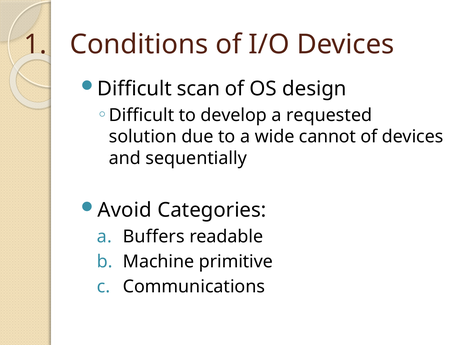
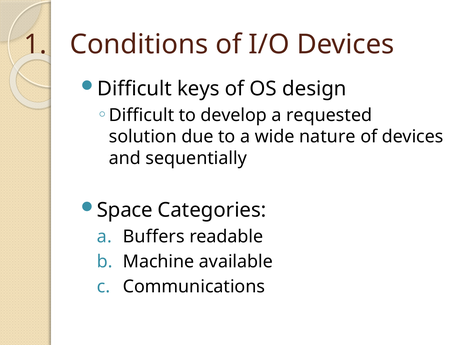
scan: scan -> keys (198, 89)
cannot: cannot -> nature (327, 137)
Avoid: Avoid -> Space (125, 210)
primitive: primitive -> available (236, 261)
